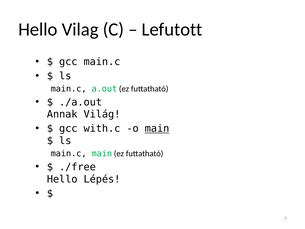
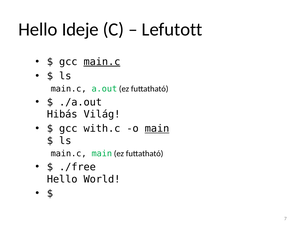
Vilag: Vilag -> Ideje (80, 30)
main.c underline: none -> present (102, 62)
Annak: Annak -> Hibás (62, 114)
Lépés: Lépés -> World (102, 179)
